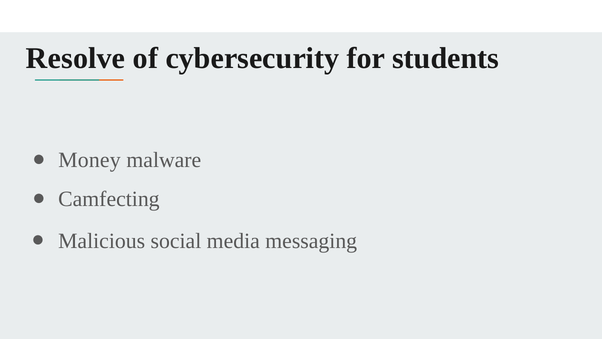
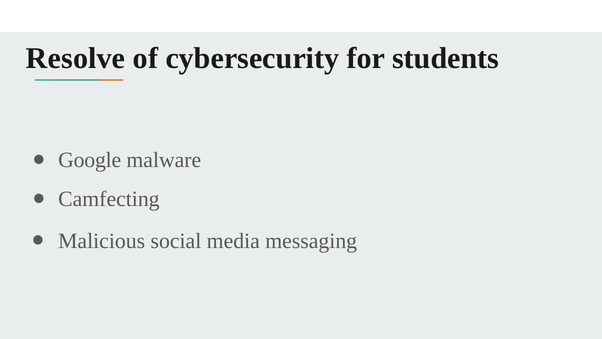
Money: Money -> Google (90, 160)
